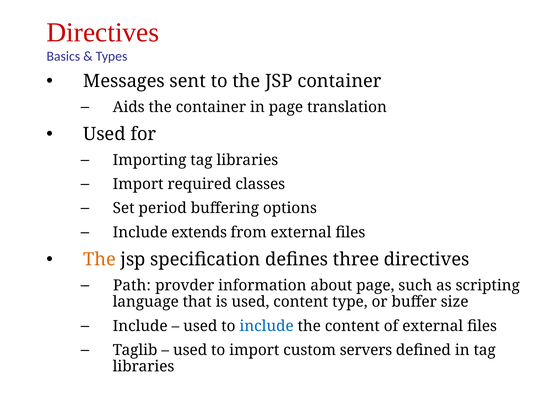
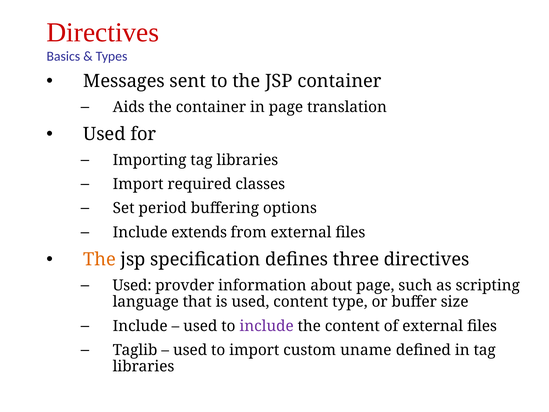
Path: Path -> Used (132, 285)
include colour: blue -> purple (267, 326)
servers: servers -> uname (366, 350)
